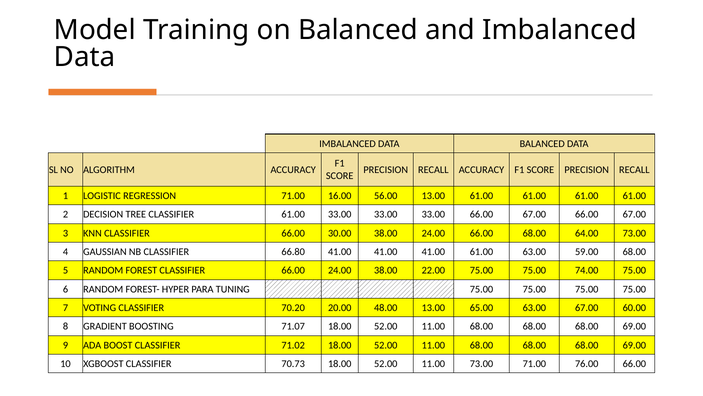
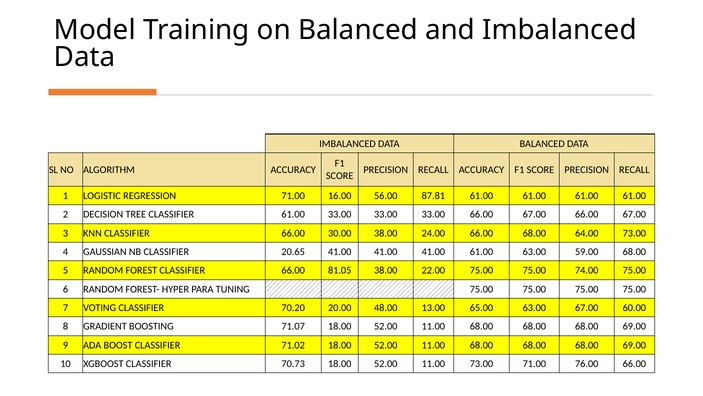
56.00 13.00: 13.00 -> 87.81 (433, 196)
66.80: 66.80 -> 20.65 (293, 251)
66.00 24.00: 24.00 -> 81.05 (340, 270)
